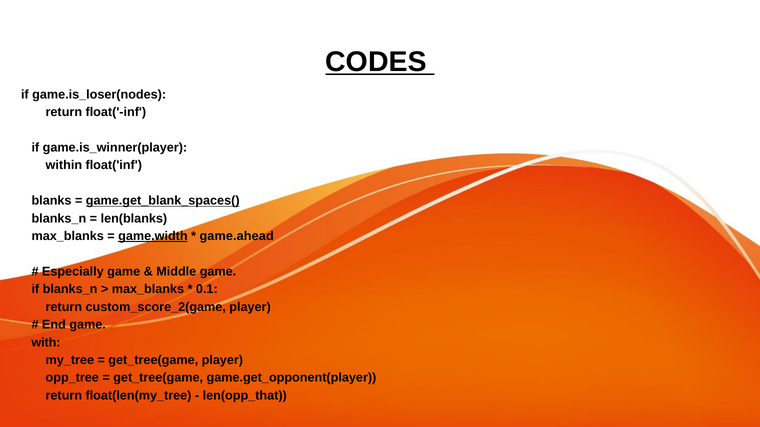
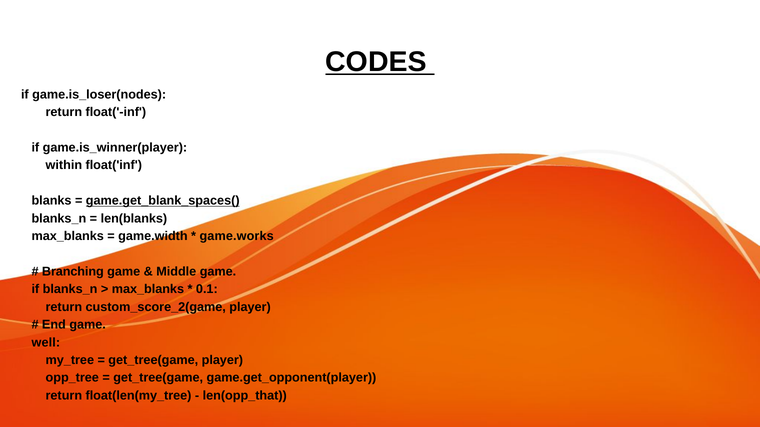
game.width underline: present -> none (153, 236)
game.ahead: game.ahead -> game.works (237, 236)
Especially: Especially -> Branching (73, 272)
with: with -> well (46, 343)
